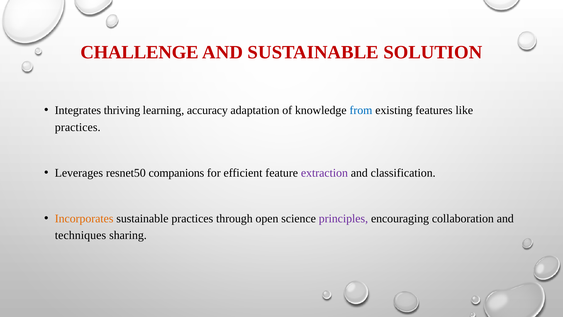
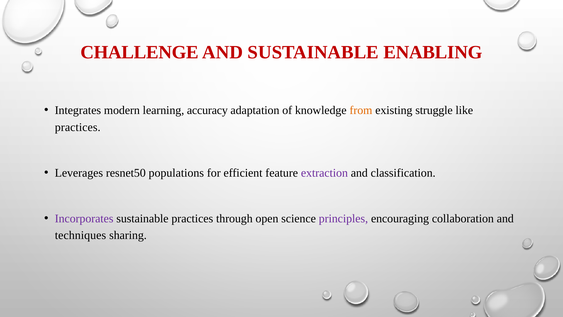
SOLUTION: SOLUTION -> ENABLING (433, 52)
thriving: thriving -> modern (122, 110)
from colour: blue -> orange (361, 110)
features: features -> struggle (434, 110)
companions: companions -> populations (176, 173)
Incorporates colour: orange -> purple (84, 218)
